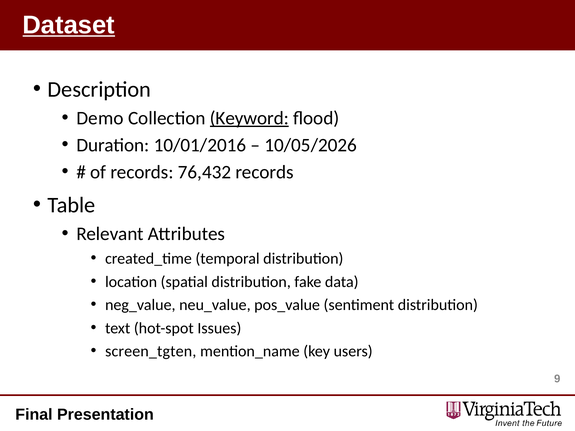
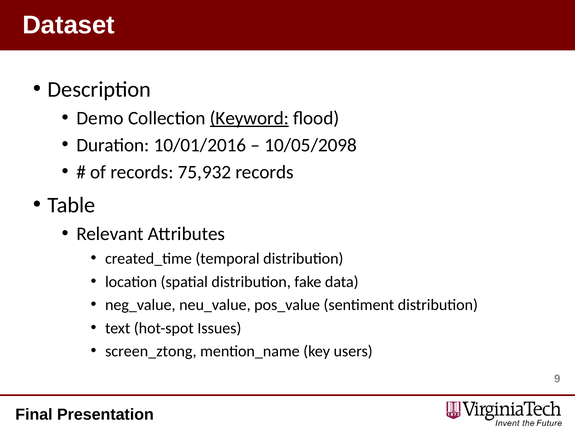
Dataset underline: present -> none (69, 25)
10/05/2026: 10/05/2026 -> 10/05/2098 (311, 145)
76,432: 76,432 -> 75,932 (205, 172)
screen_tgten: screen_tgten -> screen_ztong (151, 351)
